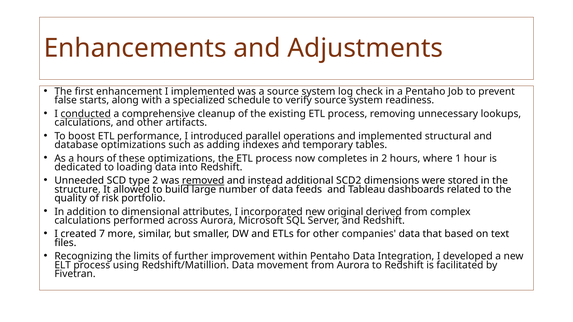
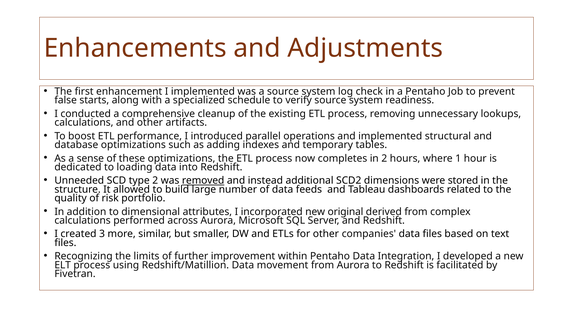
conducted underline: present -> none (86, 114)
a hours: hours -> sense (90, 159)
7: 7 -> 3 (102, 234)
data that: that -> files (432, 234)
